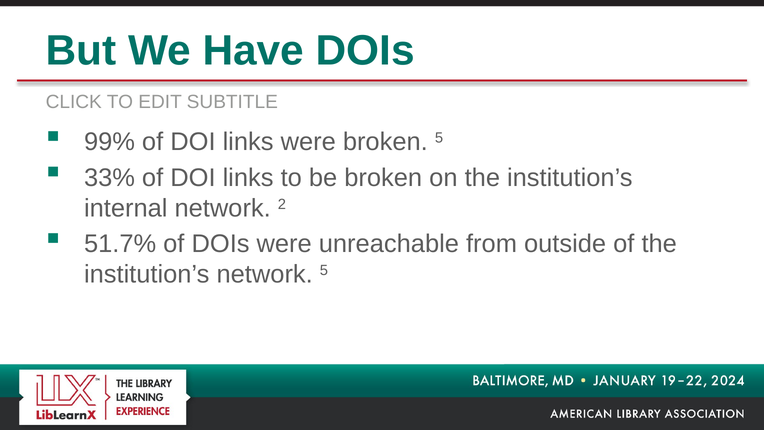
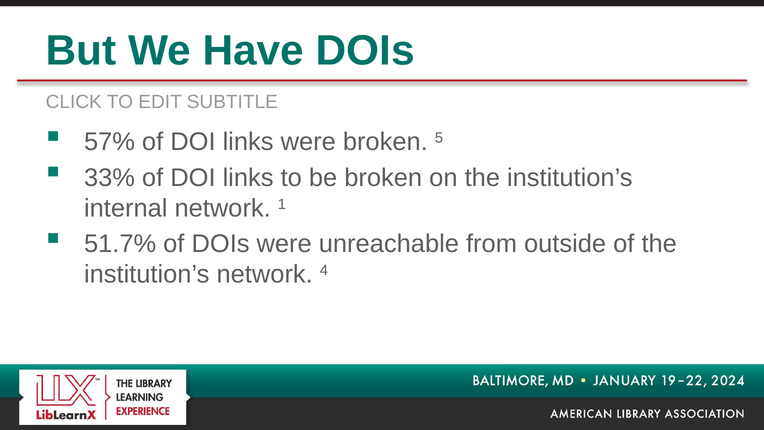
99%: 99% -> 57% (110, 142)
2: 2 -> 1 (282, 204)
network 5: 5 -> 4 (324, 270)
